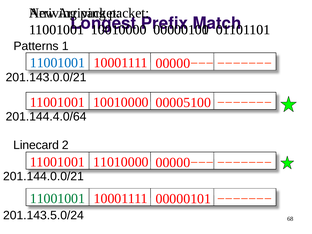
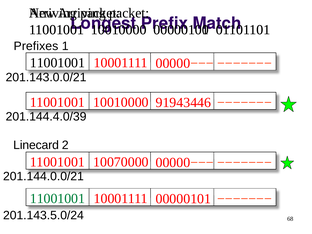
Patterns: Patterns -> Prefixes (36, 46)
11001001 colour: blue -> black (57, 63)
00005100: 00005100 -> 91943446 (183, 103)
201.144.4.0/64: 201.144.4.0/64 -> 201.144.4.0/39 (46, 117)
11010000: 11010000 -> 10070000 (121, 162)
